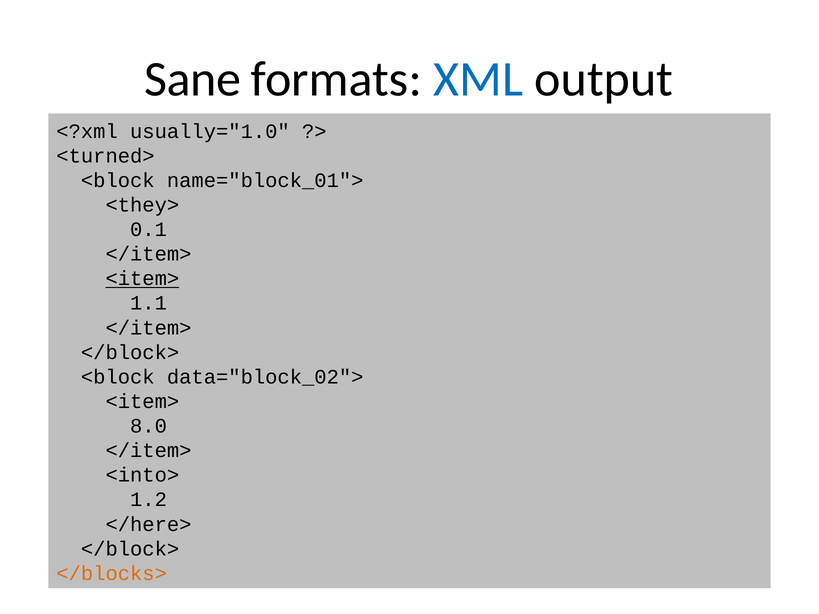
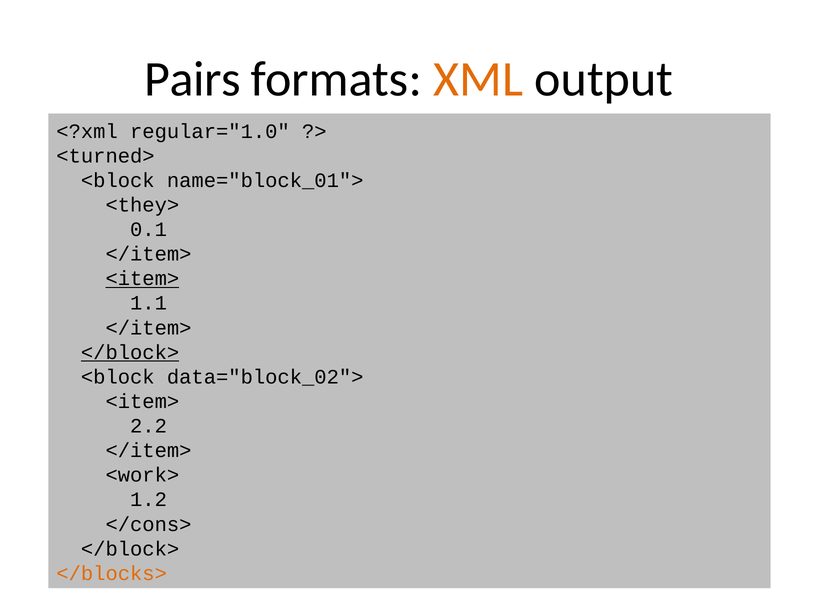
Sane: Sane -> Pairs (193, 79)
XML colour: blue -> orange (478, 79)
usually="1.0: usually="1.0 -> regular="1.0 (210, 131)
</block> underline: none -> present (130, 352)
8.0: 8.0 -> 2.2 (149, 426)
<into>: <into> -> <work> (142, 475)
</here>: </here> -> </cons> (149, 524)
